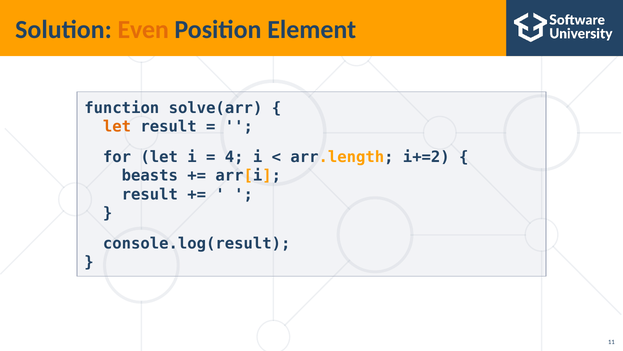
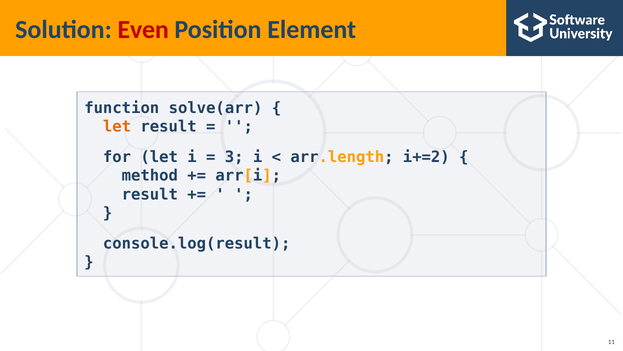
Even colour: orange -> red (143, 30)
4: 4 -> 3 (234, 157)
beasts: beasts -> method (150, 175)
